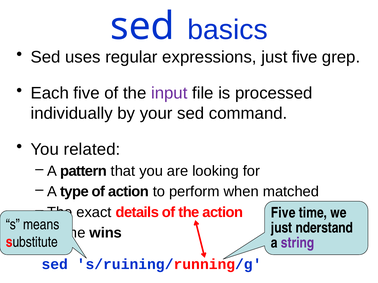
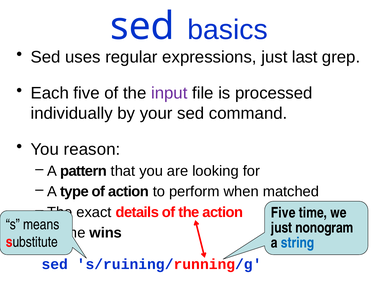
just five: five -> last (305, 57)
related: related -> reason (92, 150)
nderstand: nderstand -> nonogram (324, 228)
string colour: purple -> blue (298, 243)
